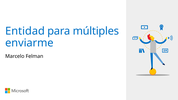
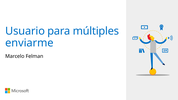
Entidad: Entidad -> Usuario (25, 31)
